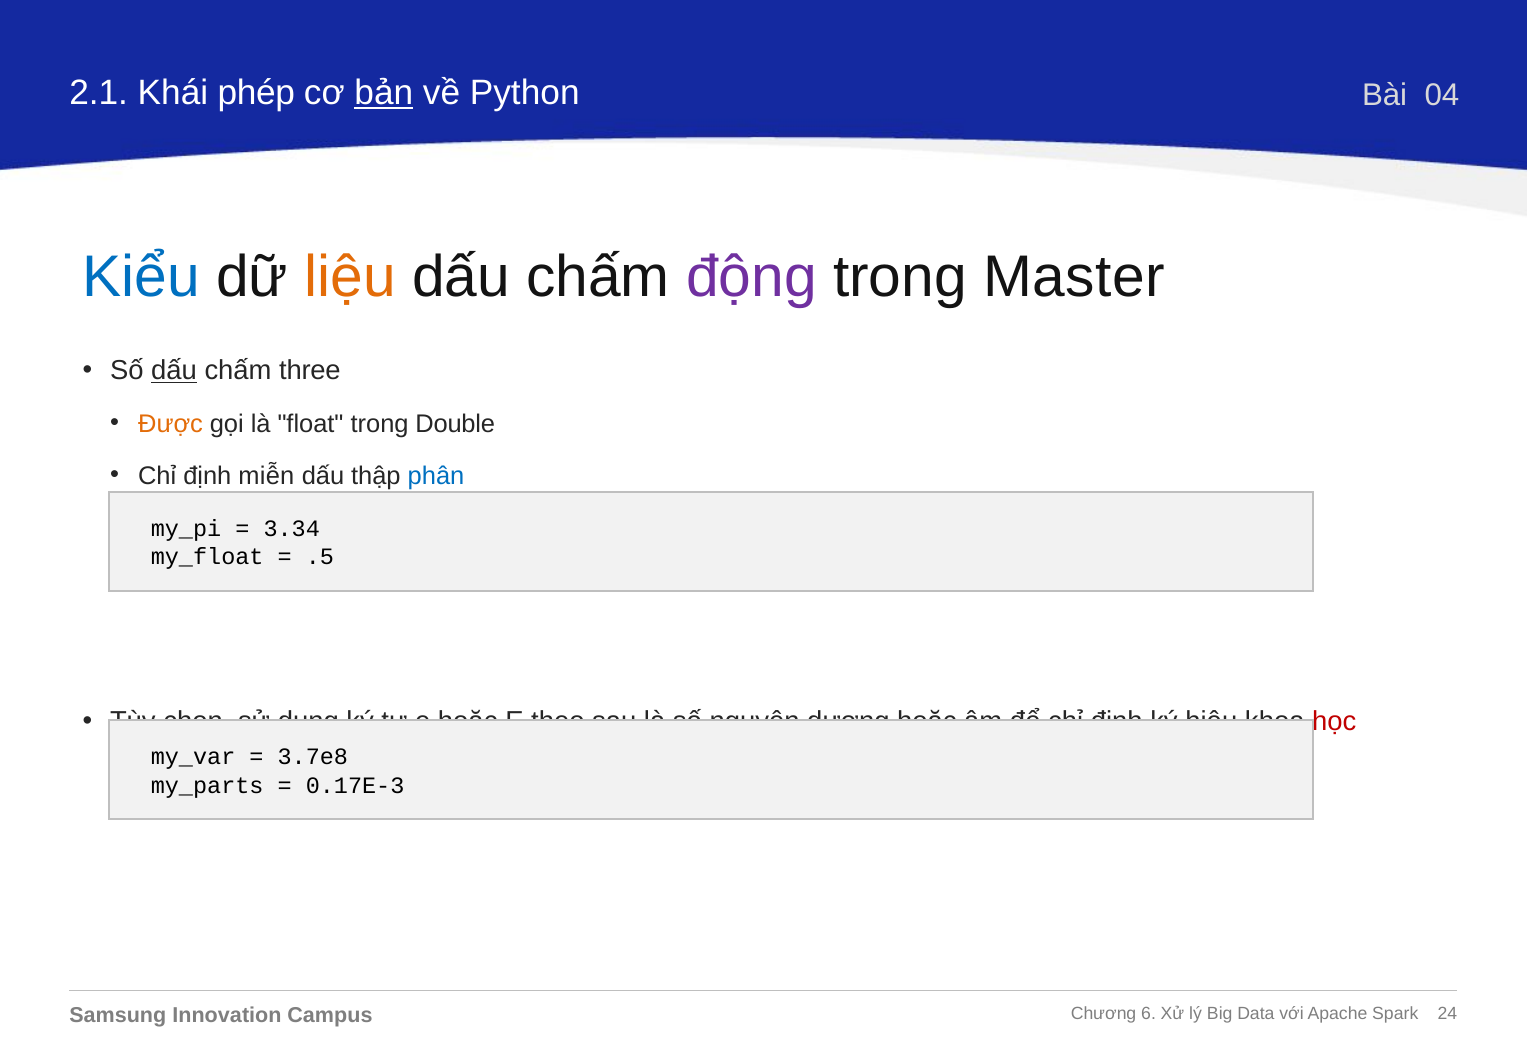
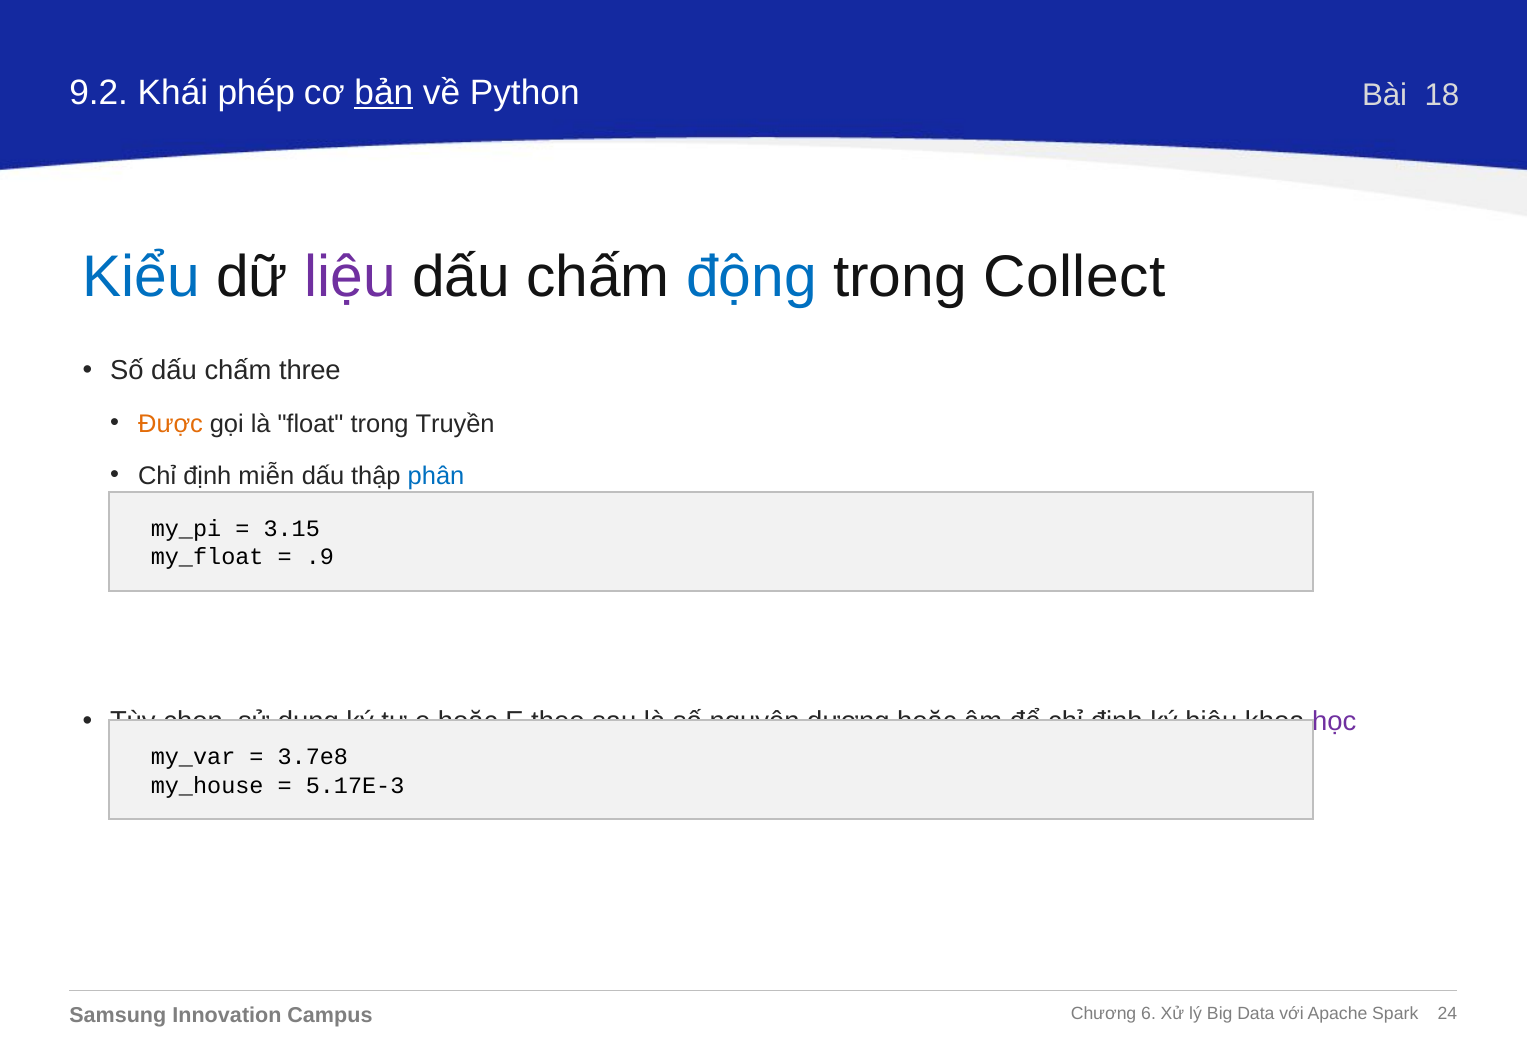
2.1: 2.1 -> 9.2 (99, 93)
04: 04 -> 18 (1442, 95)
liệu colour: orange -> purple (350, 277)
động colour: purple -> blue (751, 277)
Master: Master -> Collect (1074, 277)
dấu underline: present -> none (174, 371)
Double: Double -> Truyền (455, 424)
3.34: 3.34 -> 3.15 (292, 529)
.5: .5 -> .9 (320, 557)
học colour: red -> purple (1334, 722)
my_parts: my_parts -> my_house (207, 785)
0.17E-3: 0.17E-3 -> 5.17E-3 (355, 785)
